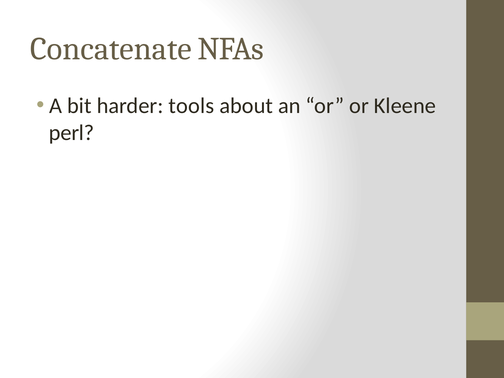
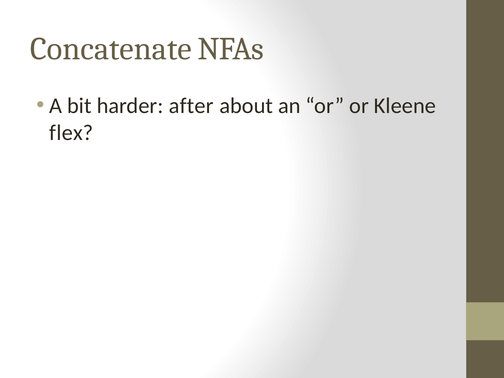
tools: tools -> after (191, 106)
perl: perl -> flex (71, 133)
